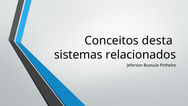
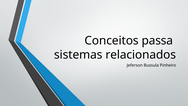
desta: desta -> passa (157, 41)
